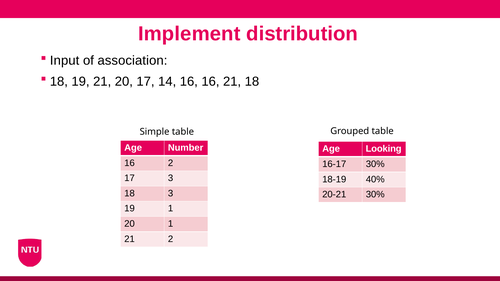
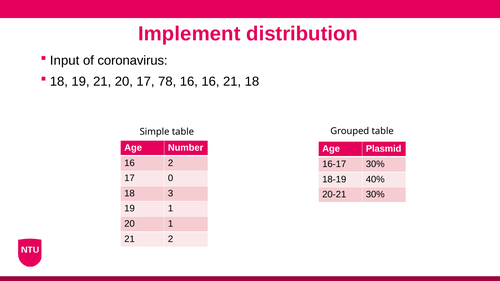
association: association -> coronavirus (133, 61)
14: 14 -> 78 (167, 82)
Looking: Looking -> Plasmid (384, 149)
17 3: 3 -> 0 (171, 178)
